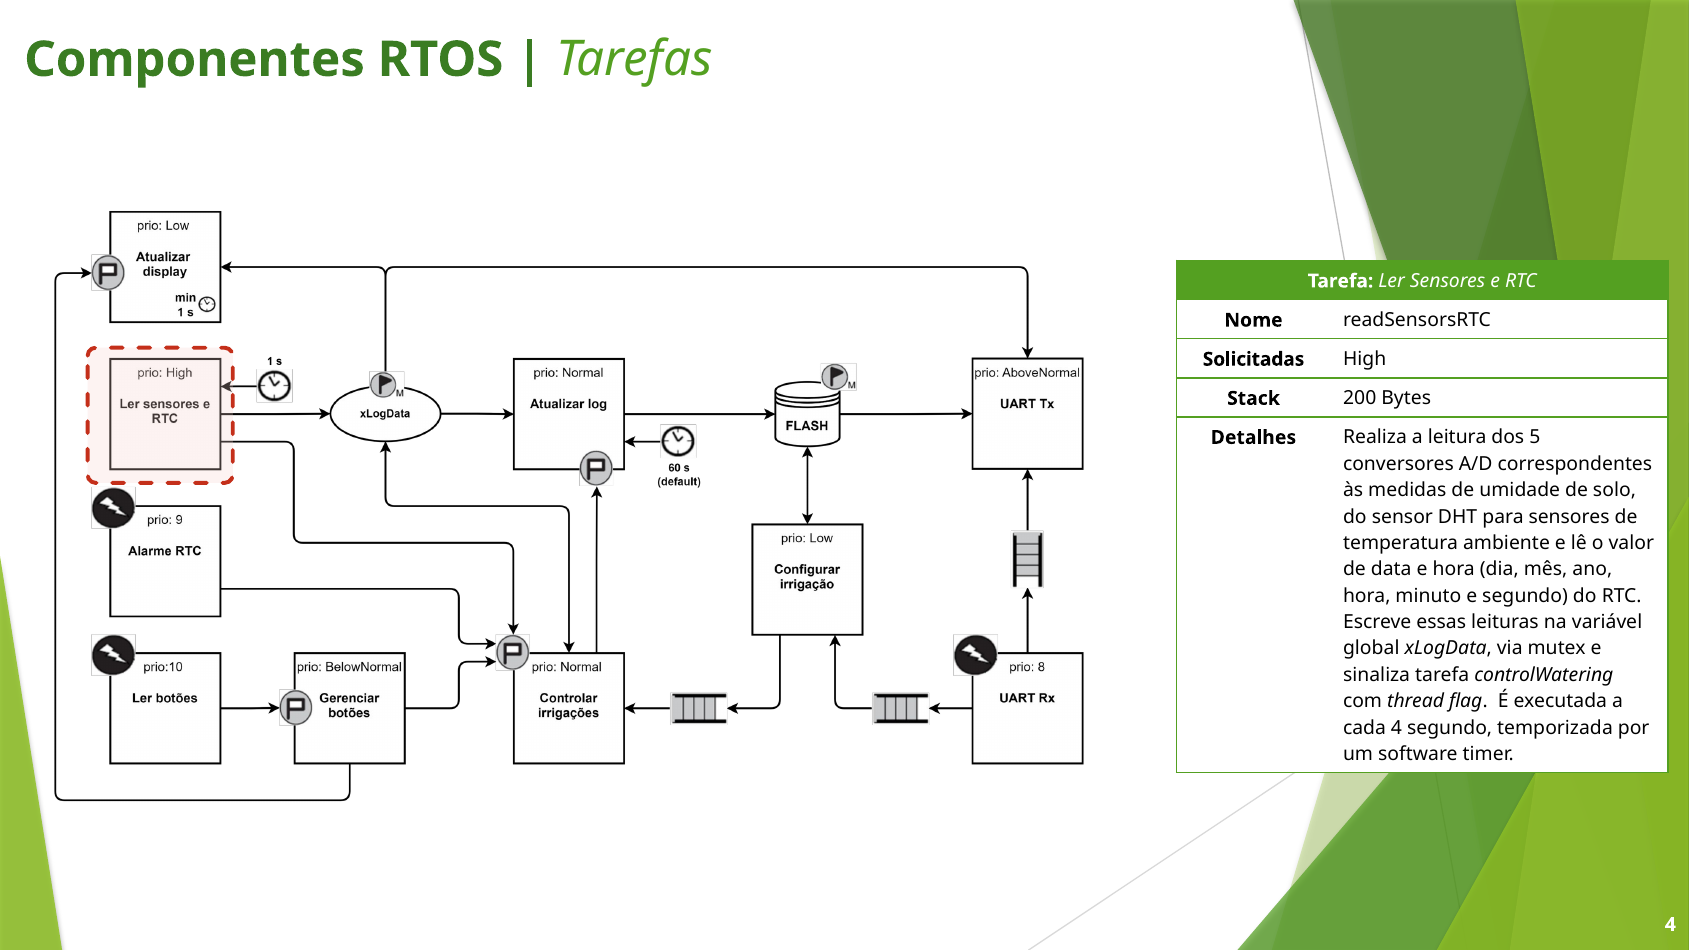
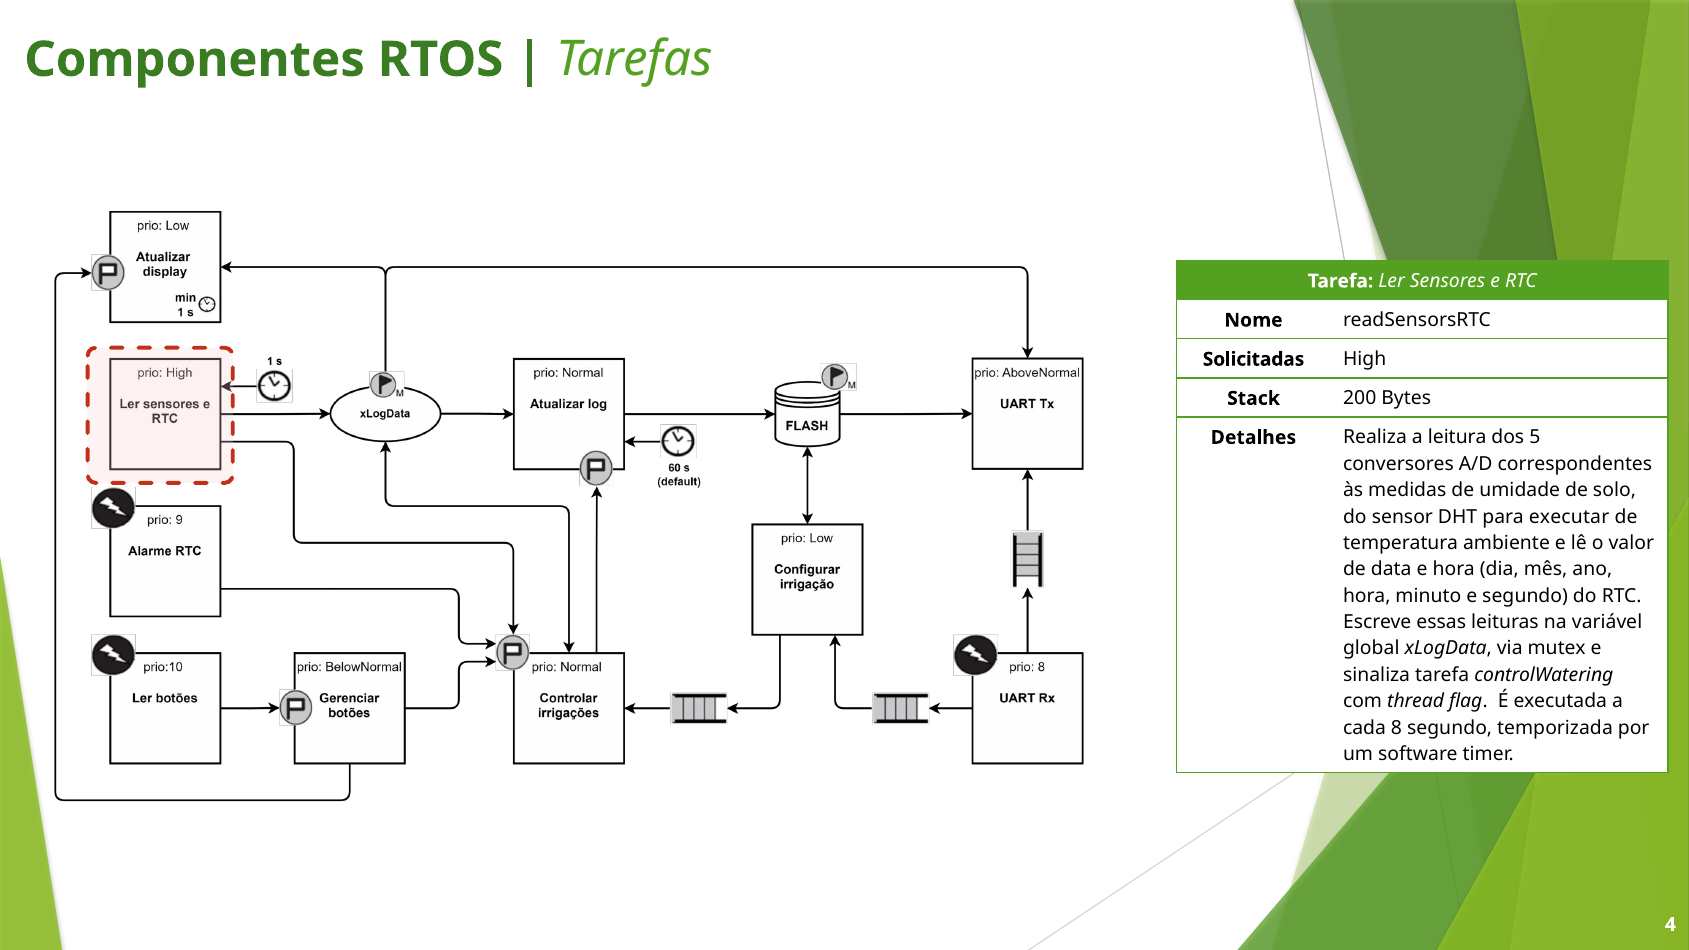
para sensores: sensores -> executar (1569, 517)
cada 4: 4 -> 8 (1397, 728)
